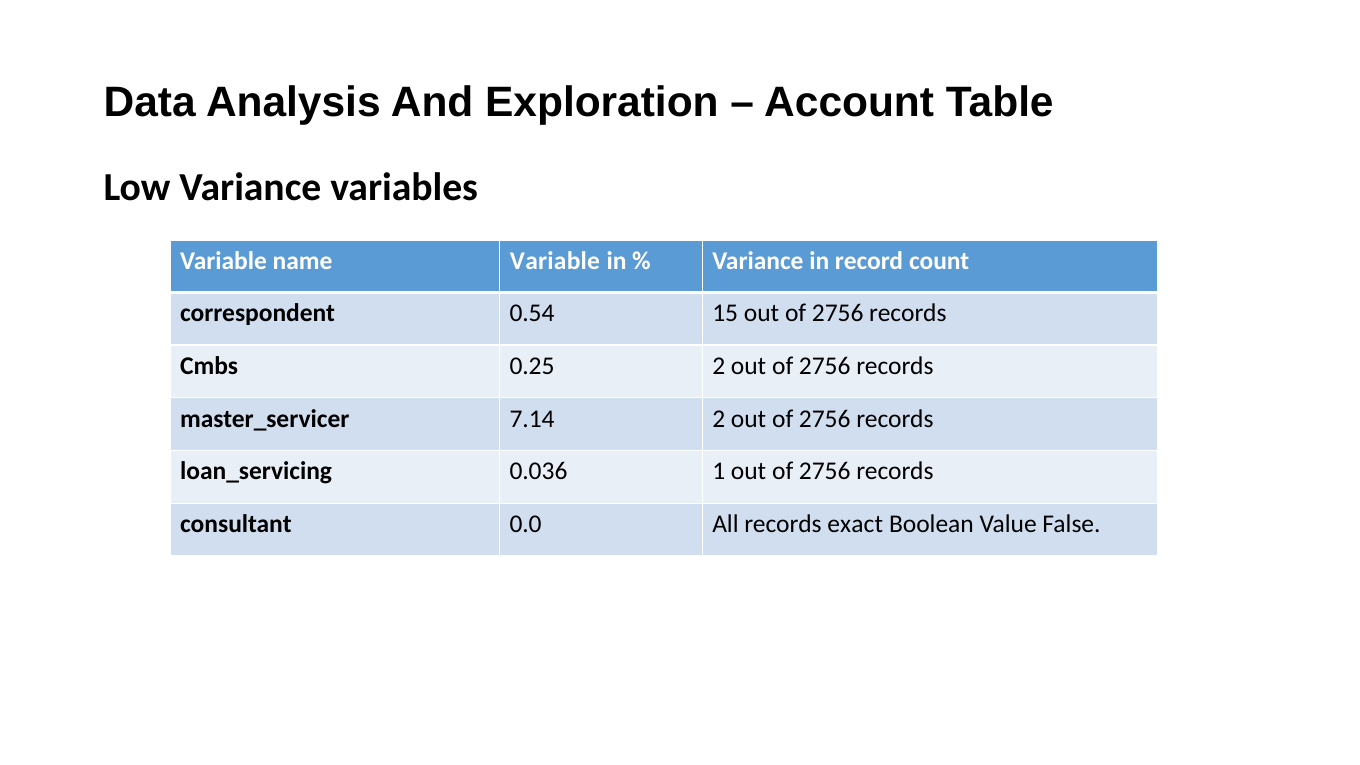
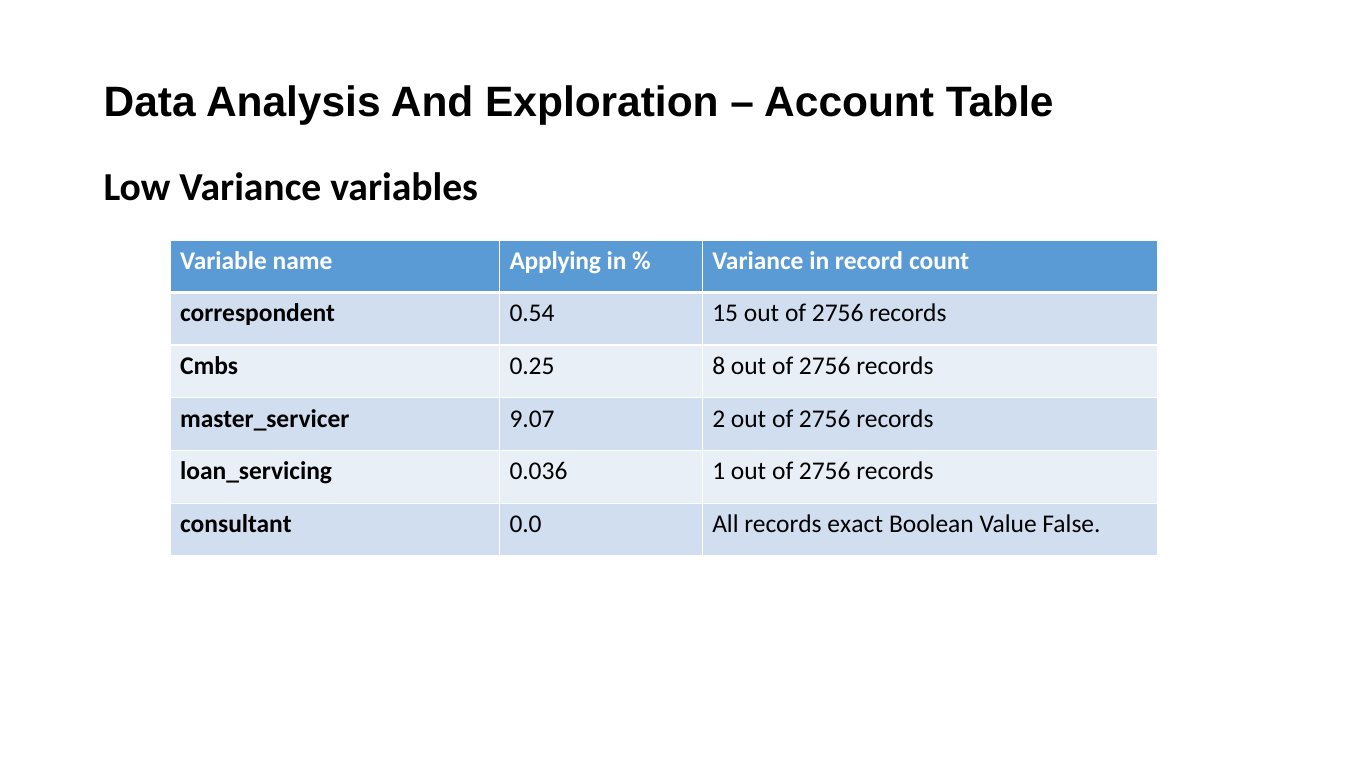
name Variable: Variable -> Applying (555, 262)
0.25 2: 2 -> 8 (719, 366)
7.14: 7.14 -> 9.07 (532, 419)
